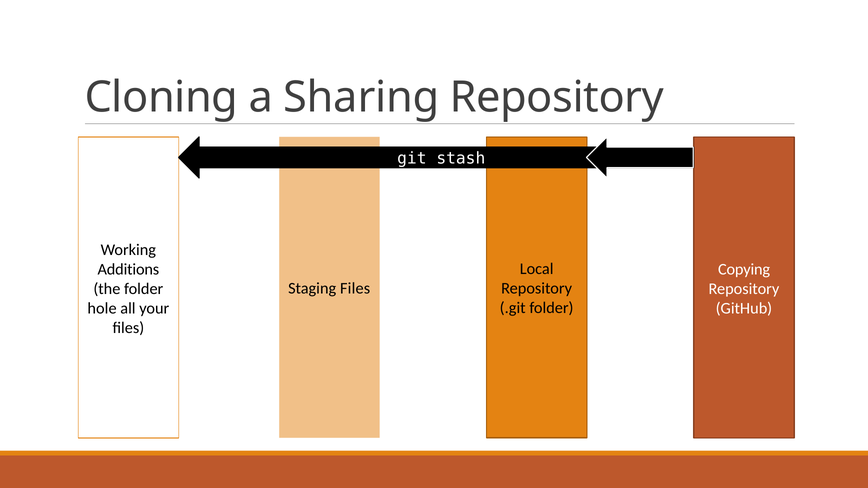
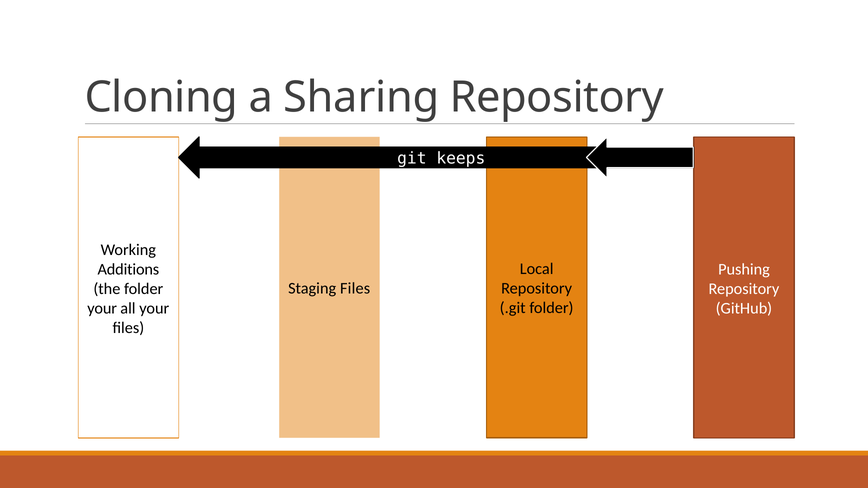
stash: stash -> keeps (461, 159)
Copying: Copying -> Pushing (744, 269)
hole: hole -> your (102, 308)
